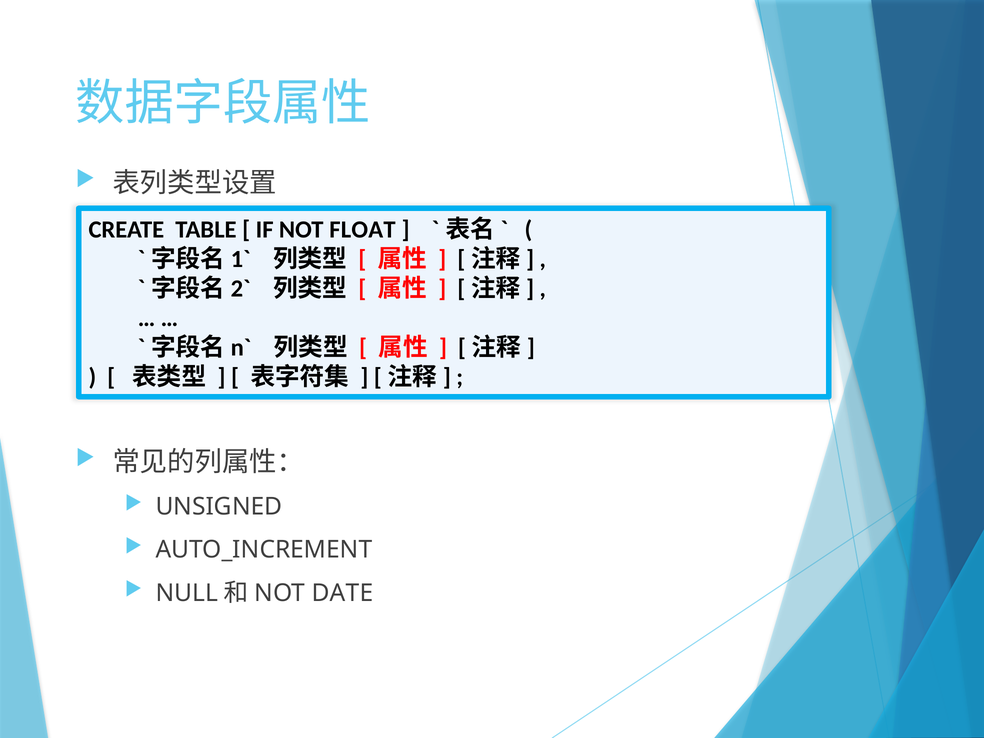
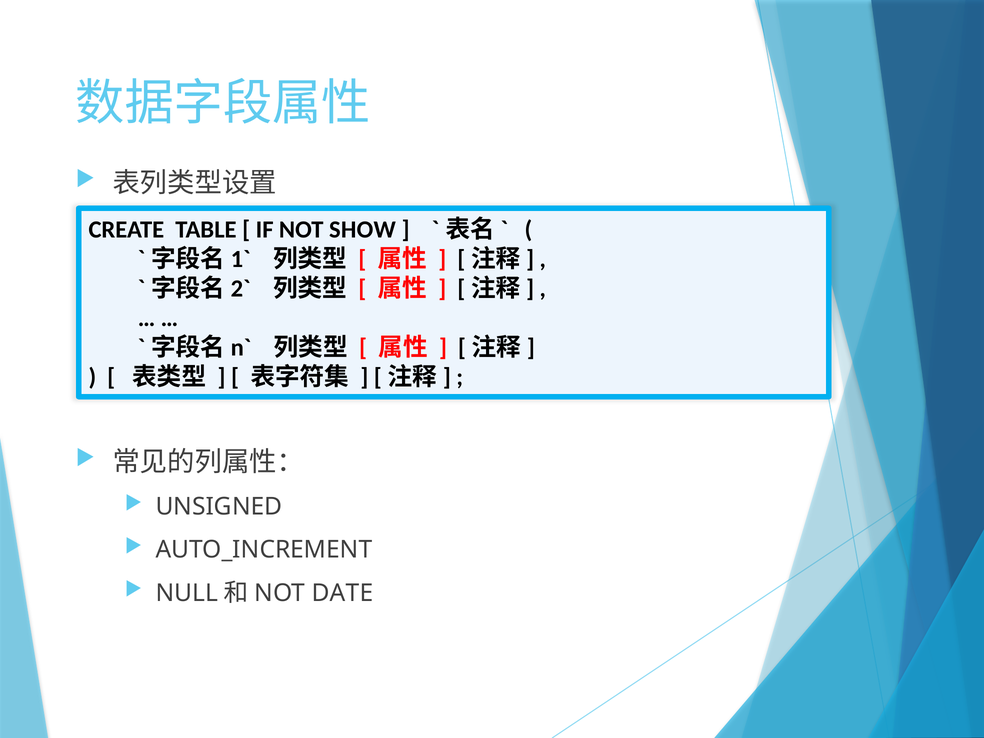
FLOAT: FLOAT -> SHOW (363, 229)
